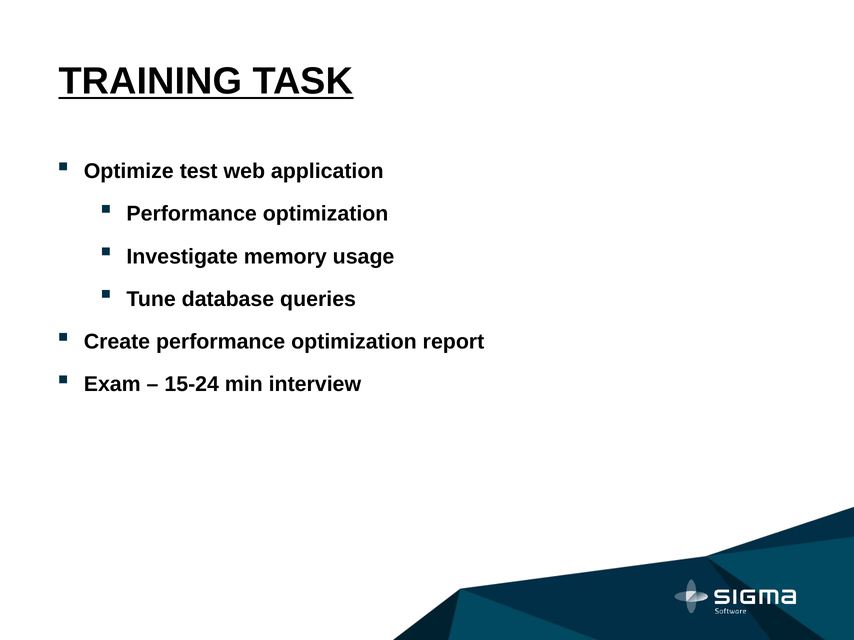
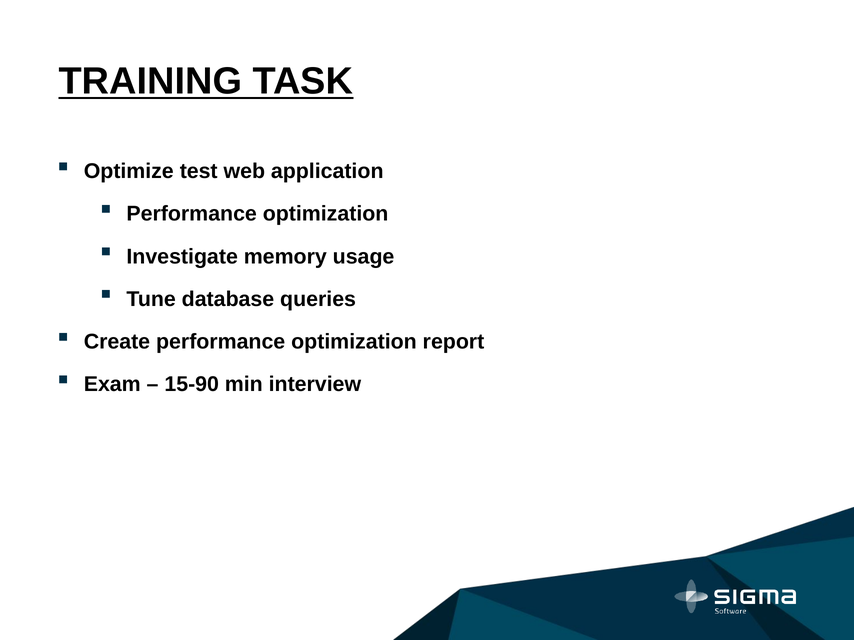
15-24: 15-24 -> 15-90 (192, 385)
